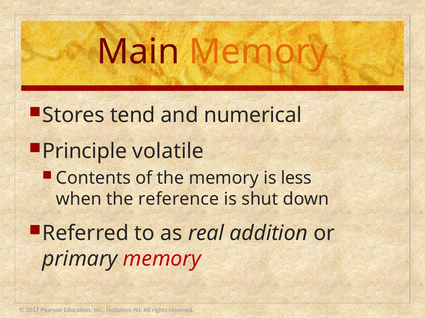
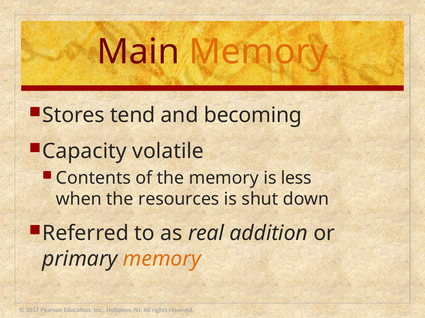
numerical: numerical -> becoming (253, 116)
Principle: Principle -> Capacity (84, 152)
reference: reference -> resources (179, 200)
memory colour: red -> orange (162, 259)
